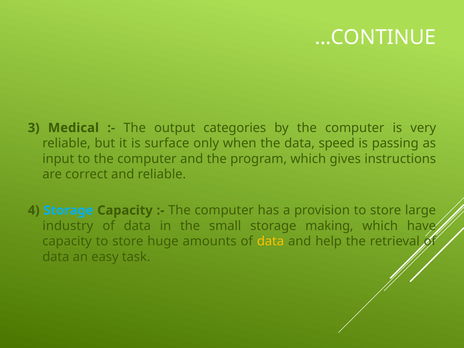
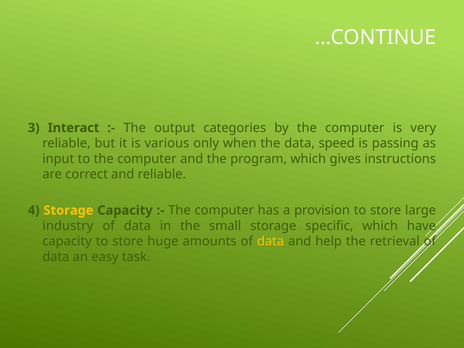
Medical: Medical -> Interact (74, 128)
surface: surface -> various (167, 143)
Storage colour: light blue -> yellow (68, 210)
making: making -> specific (329, 226)
